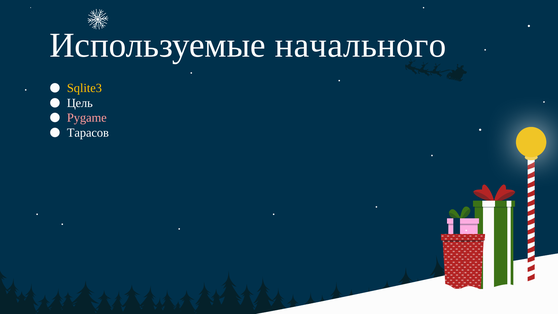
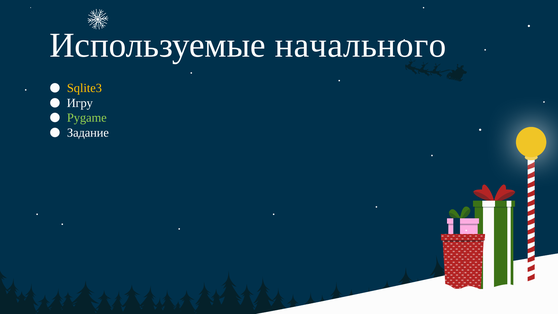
Цель: Цель -> Игру (80, 103)
Pygame colour: pink -> light green (87, 118)
Тарасов: Тарасов -> Задание (88, 133)
